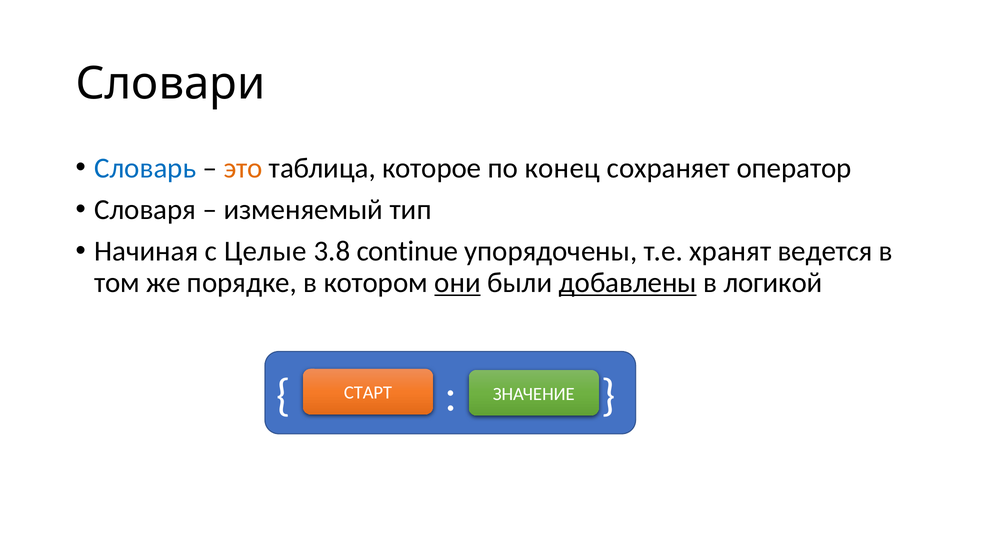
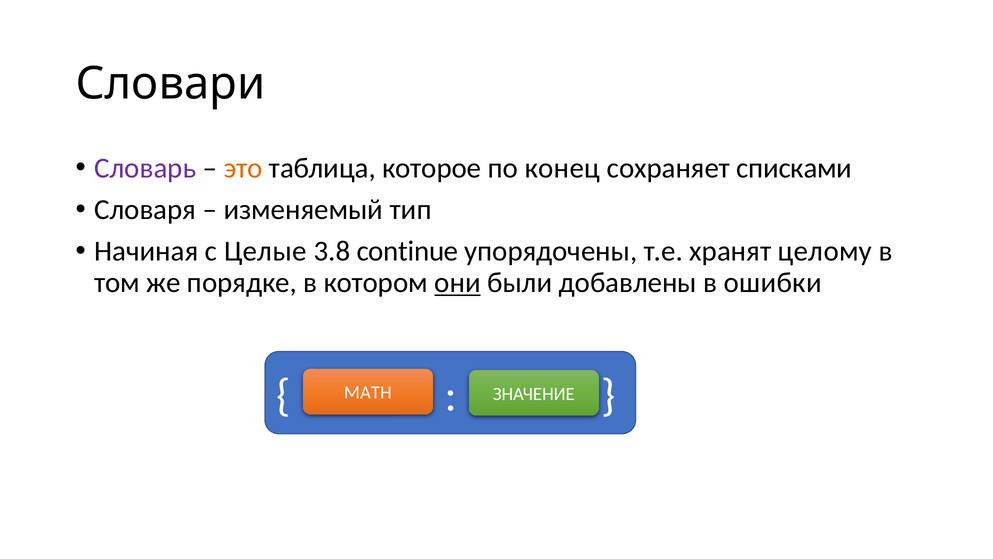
Словарь colour: blue -> purple (145, 168)
оператор: оператор -> списками (794, 168)
ведется: ведется -> целому (825, 251)
добавлены underline: present -> none (628, 282)
логикой: логикой -> ошибки (773, 282)
СТАРТ: СТАРТ -> MATH (368, 392)
